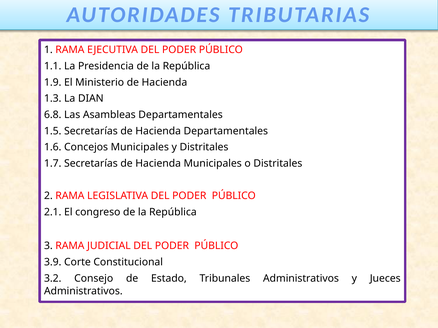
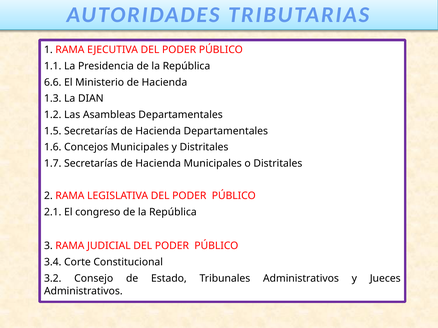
1.9: 1.9 -> 6.6 (53, 82)
6.8: 6.8 -> 1.2 (53, 115)
3.9: 3.9 -> 3.4 (53, 263)
